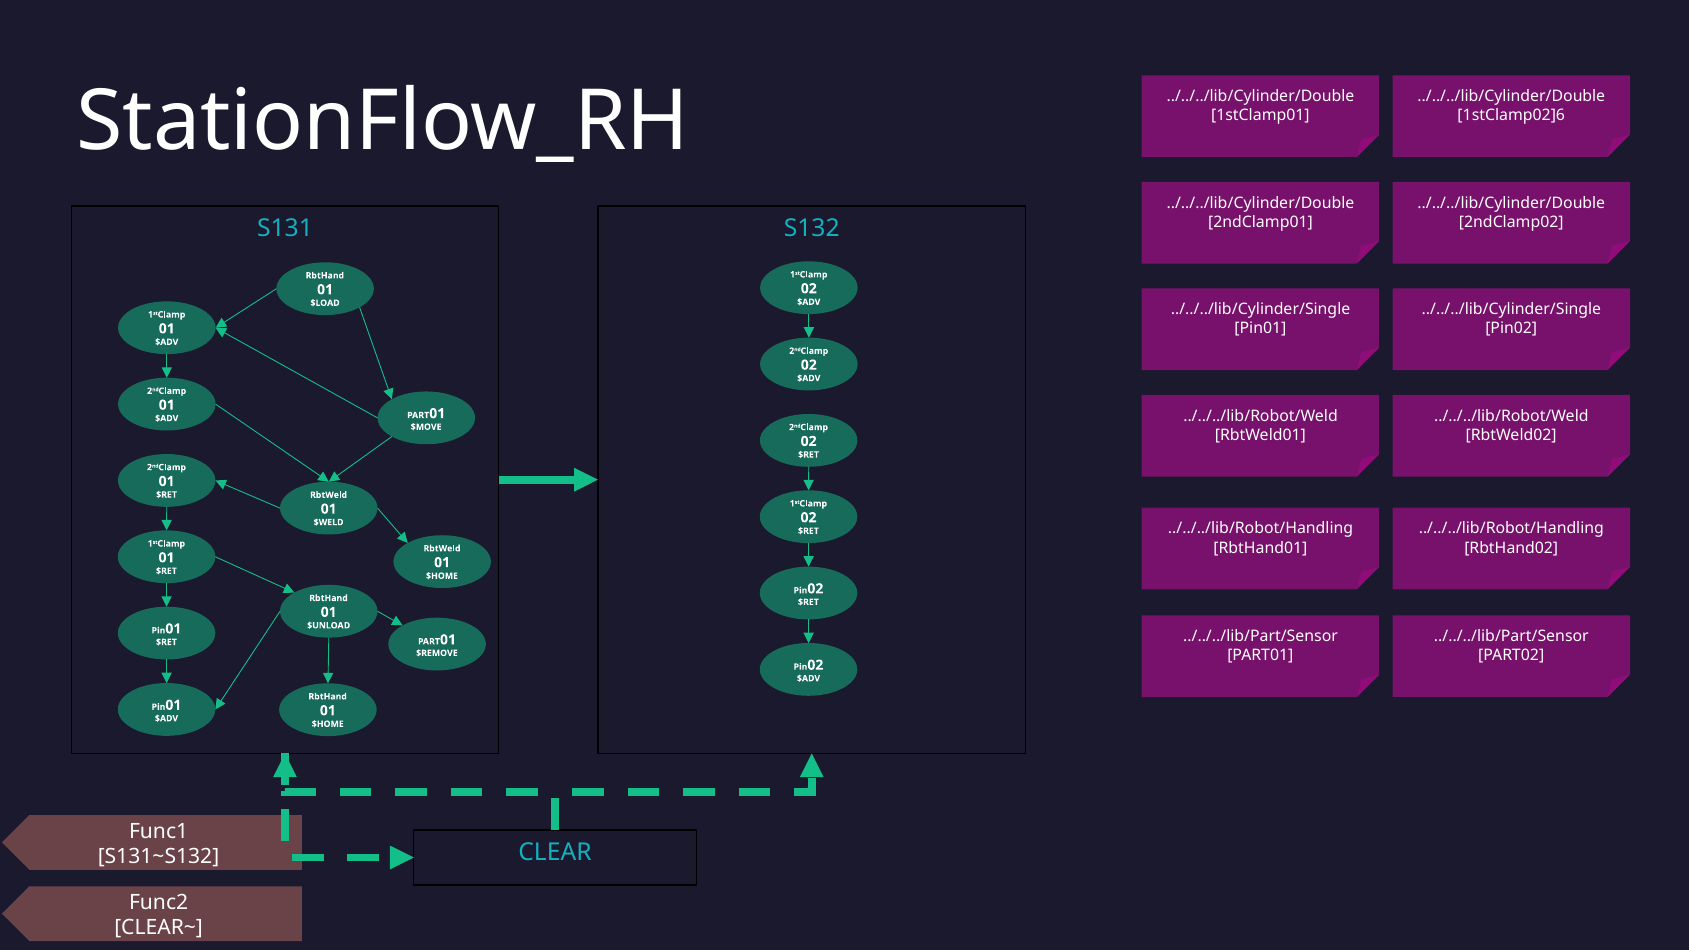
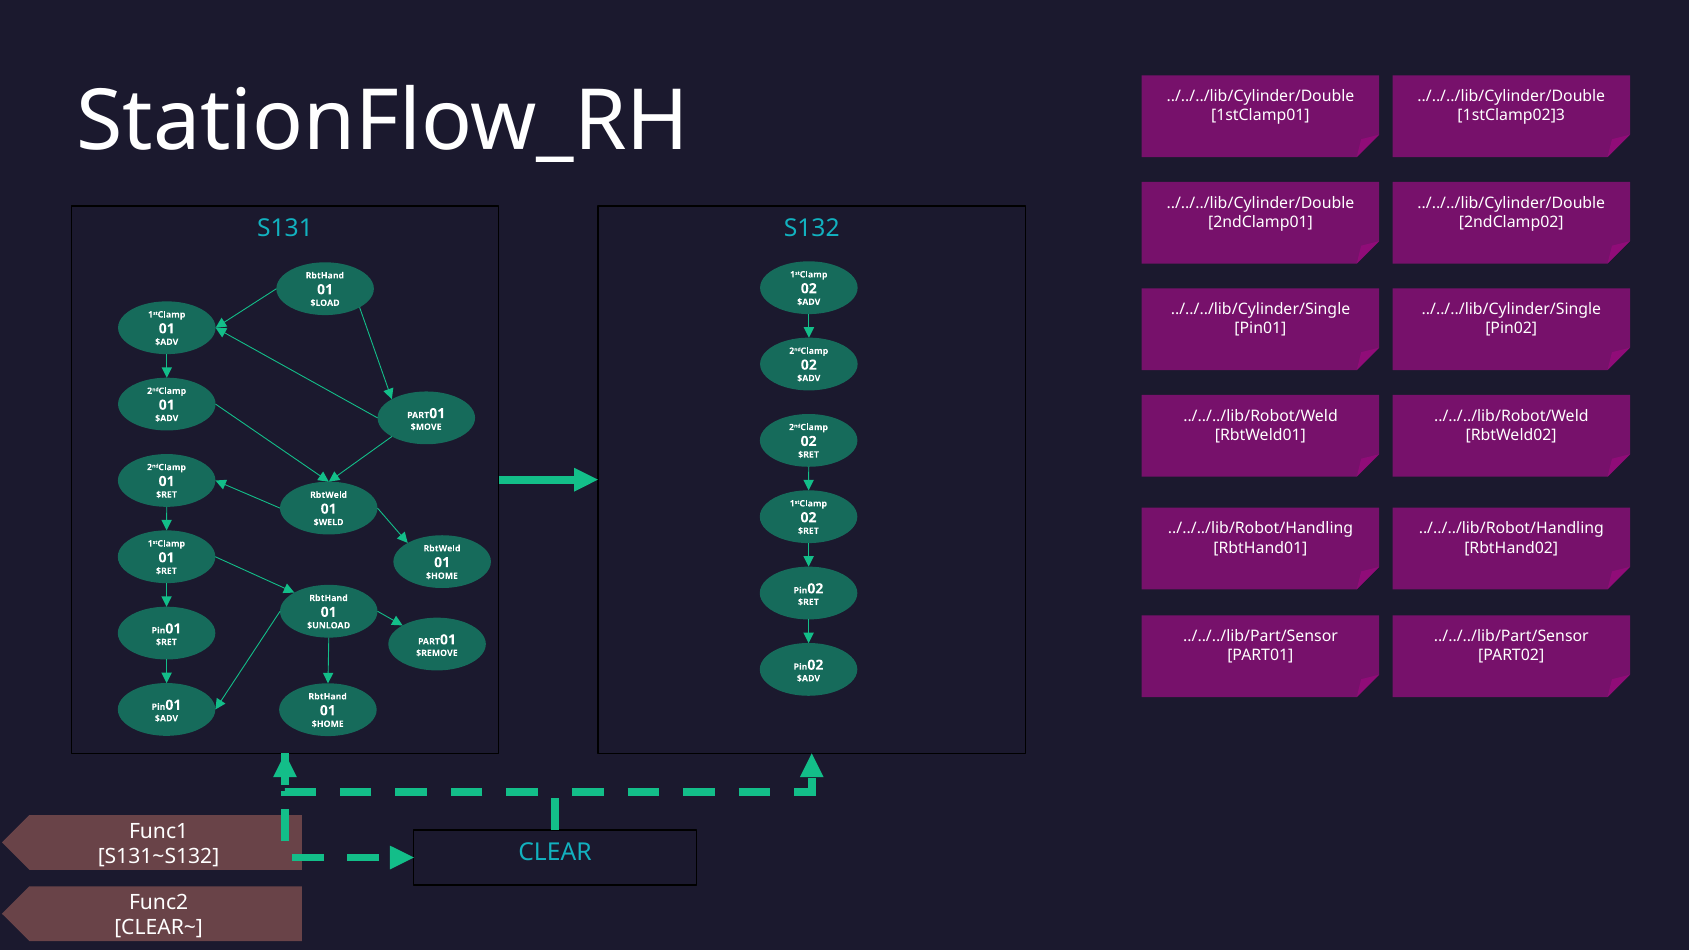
1stClamp02]6: 1stClamp02]6 -> 1stClamp02]3 (1511, 116)
